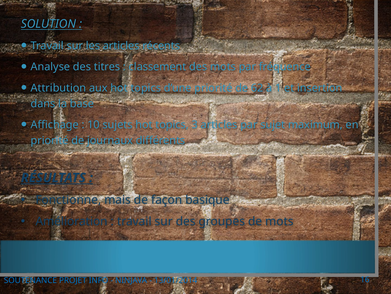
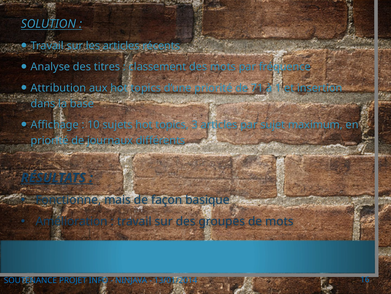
62: 62 -> 71 (257, 88)
